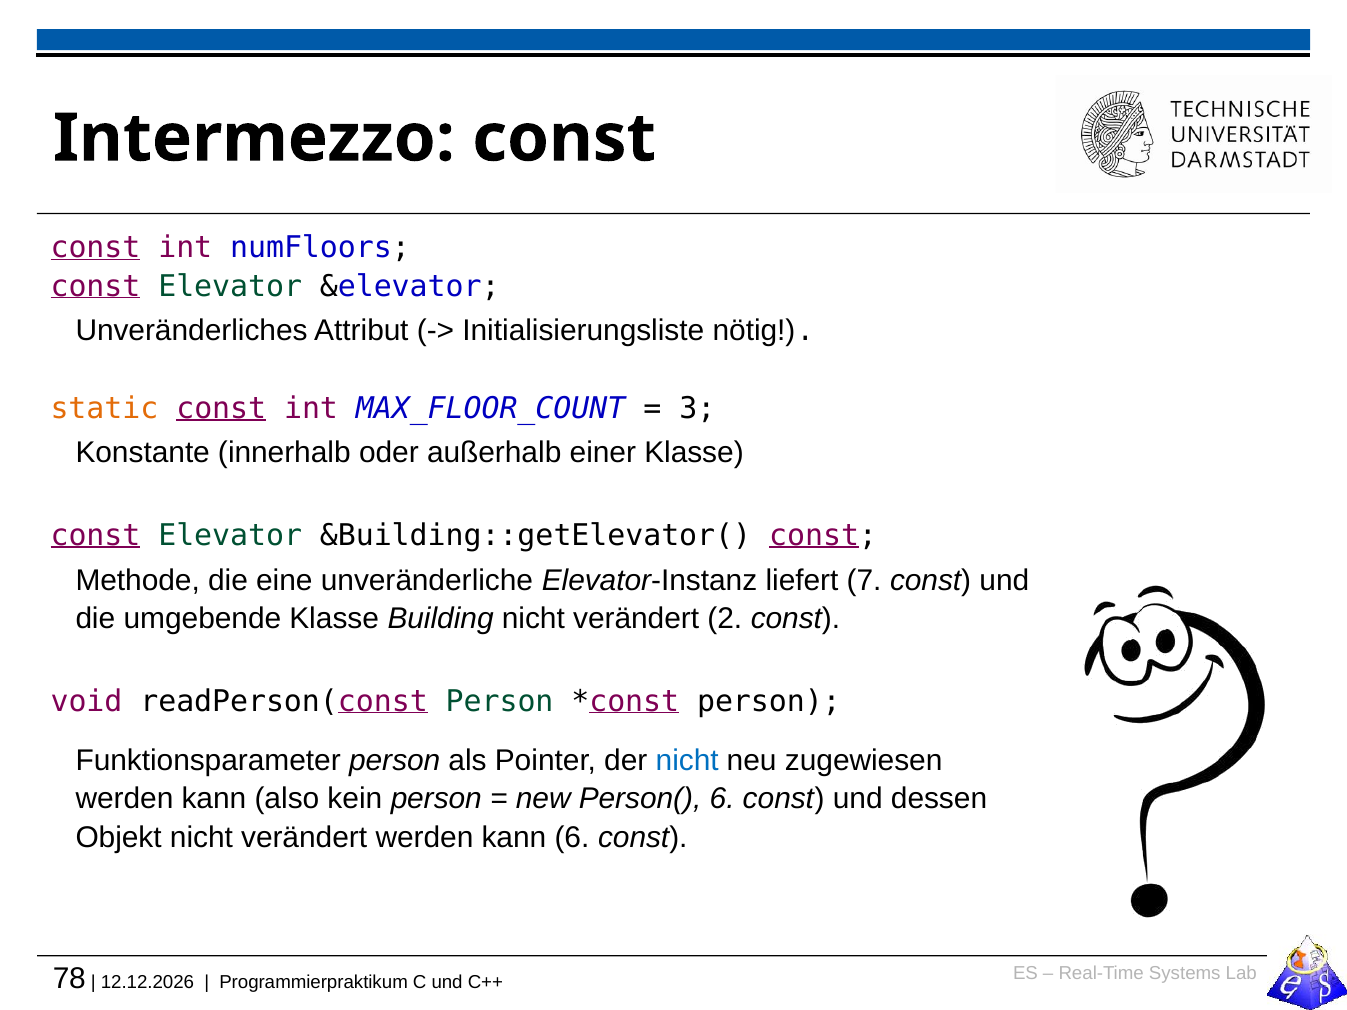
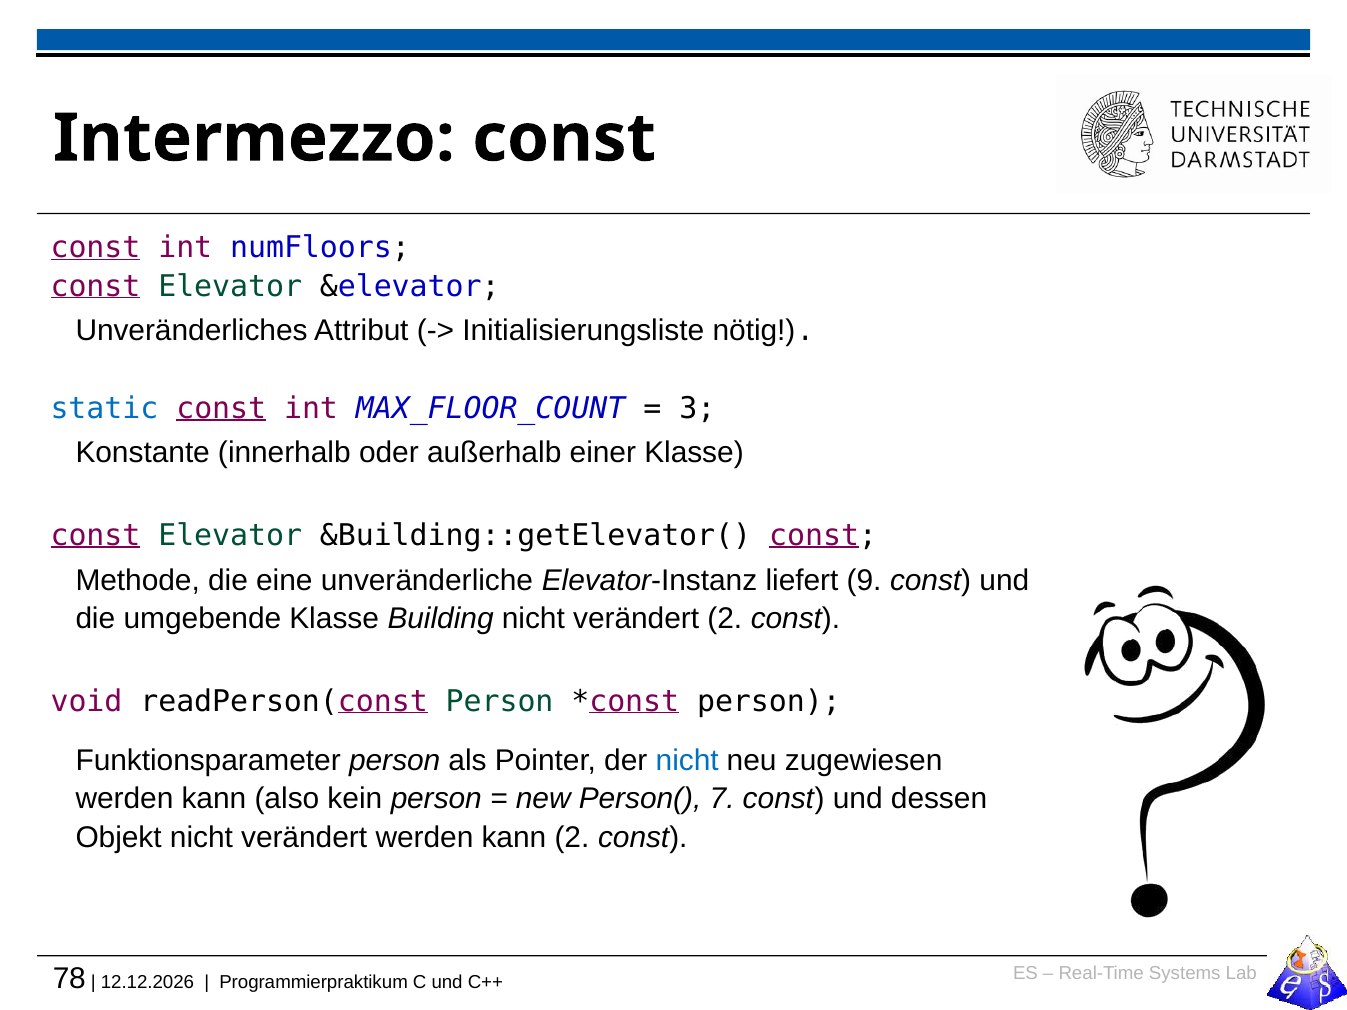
static colour: orange -> blue (104, 409)
7: 7 -> 9 (864, 580)
Person( 6: 6 -> 7 (722, 799)
kann 6: 6 -> 2 (572, 838)
